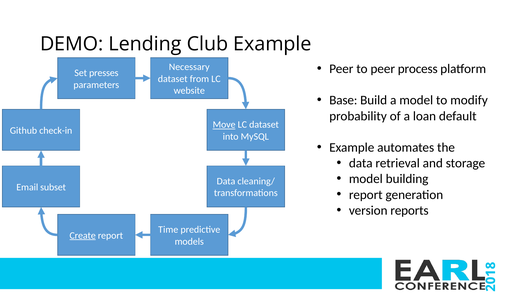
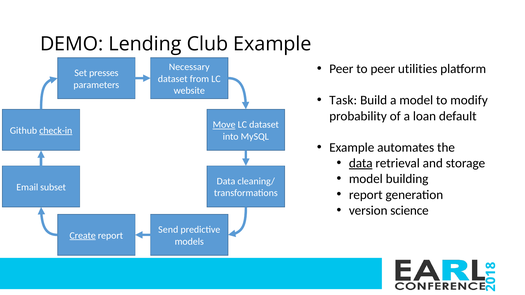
process: process -> utilities (418, 69)
Base: Base -> Task (343, 100)
check-in underline: none -> present (56, 131)
data underline: none -> present (361, 163)
reports: reports -> science (410, 211)
Time: Time -> Send (168, 230)
